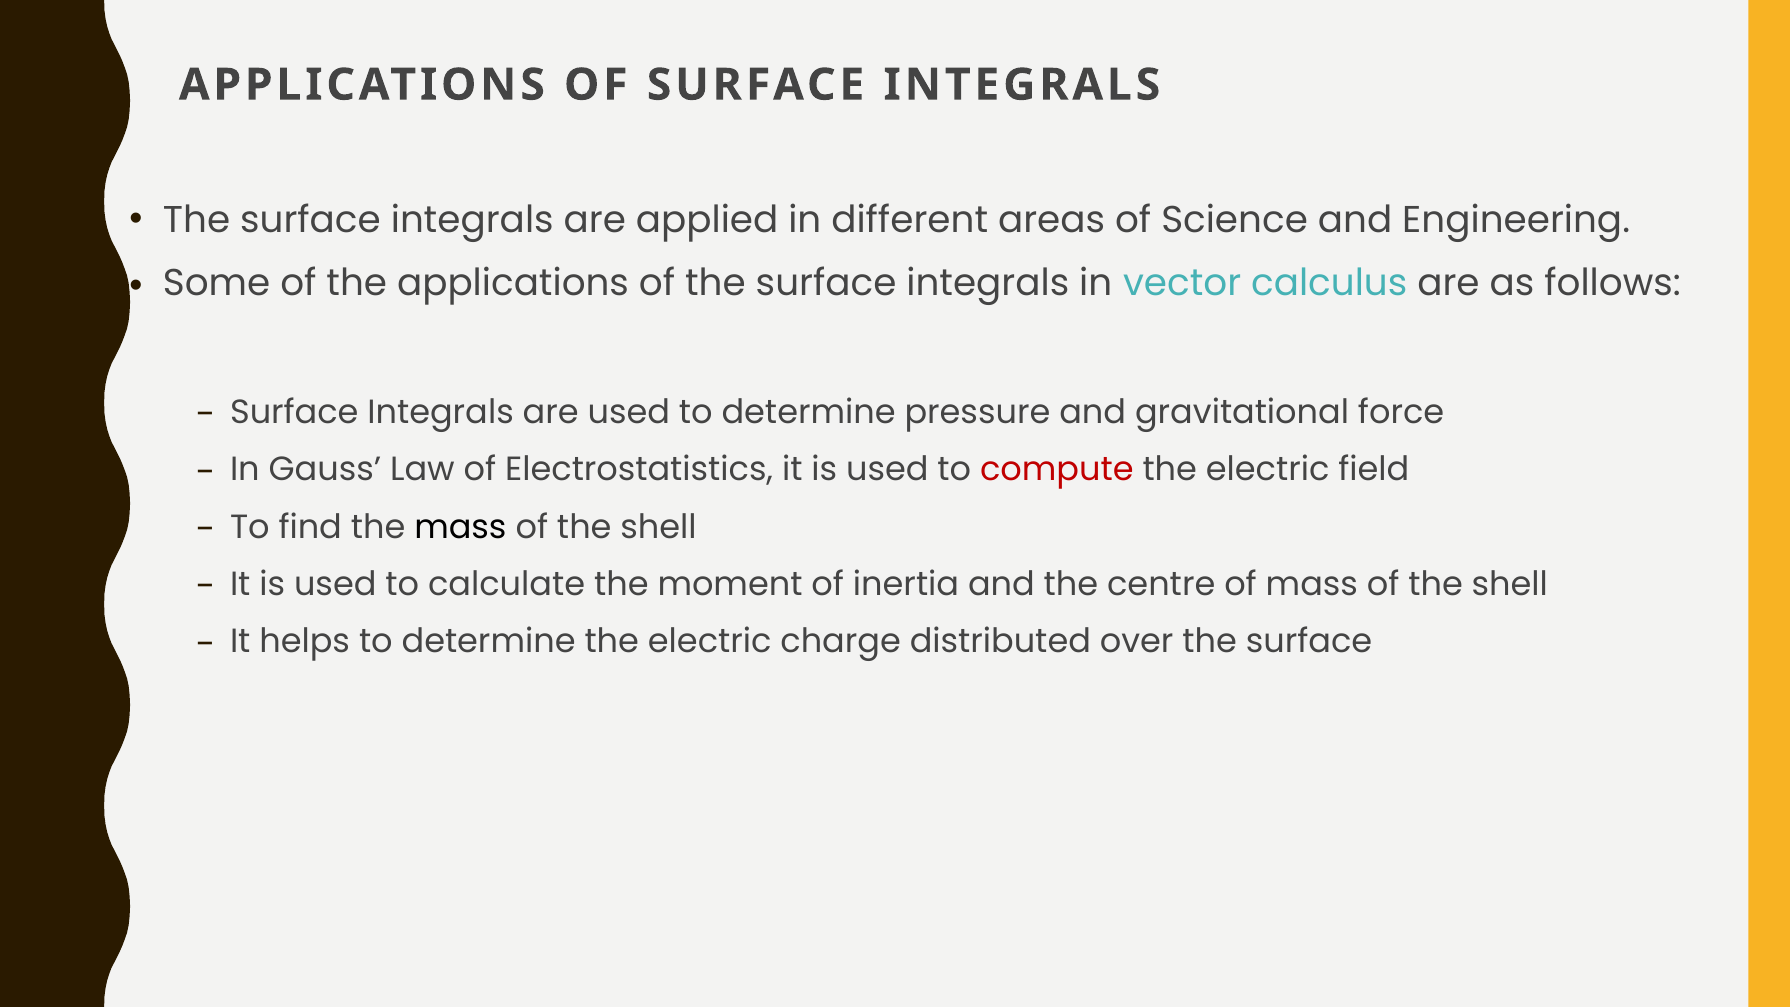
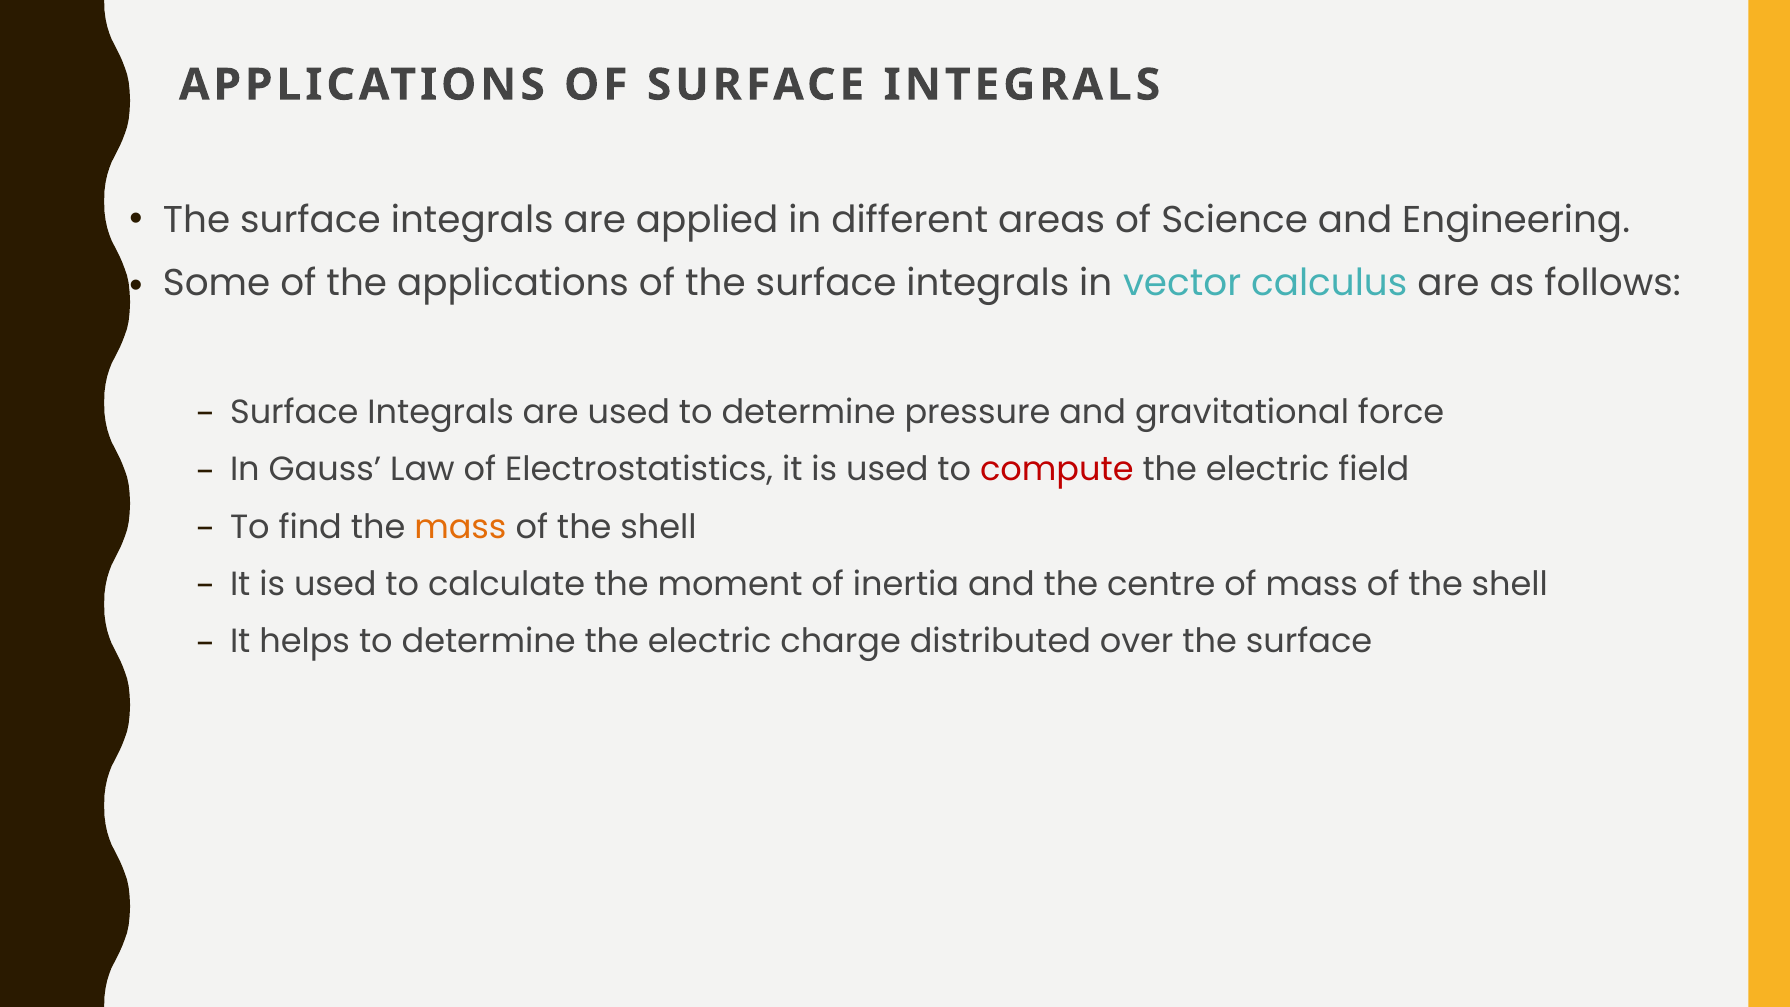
mass colour: black -> orange (460, 527)
